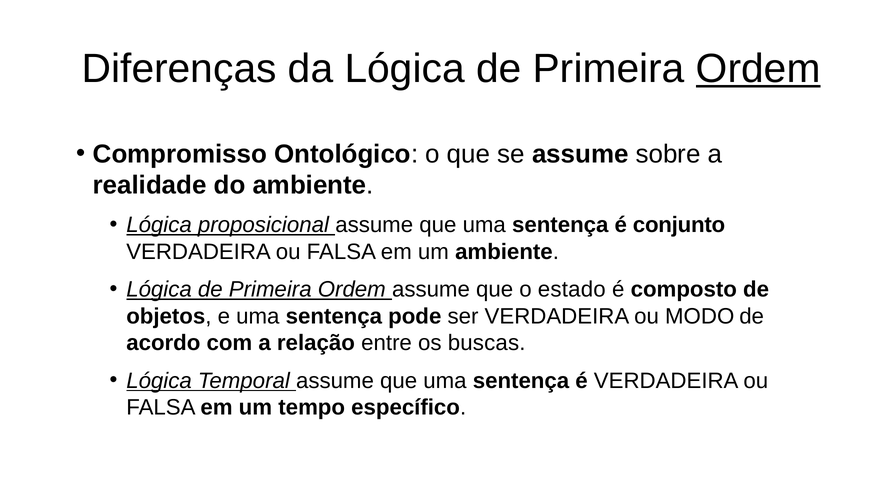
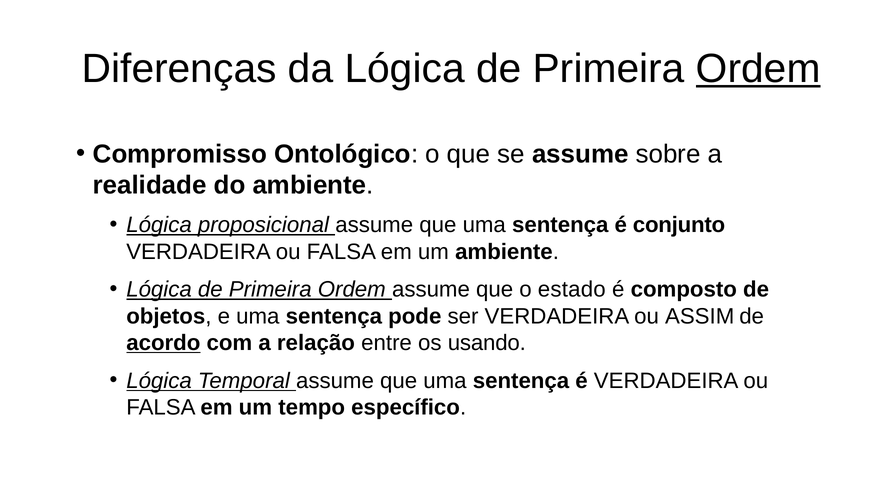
MODO: MODO -> ASSIM (700, 316)
acordo underline: none -> present (163, 343)
buscas: buscas -> usando (487, 343)
